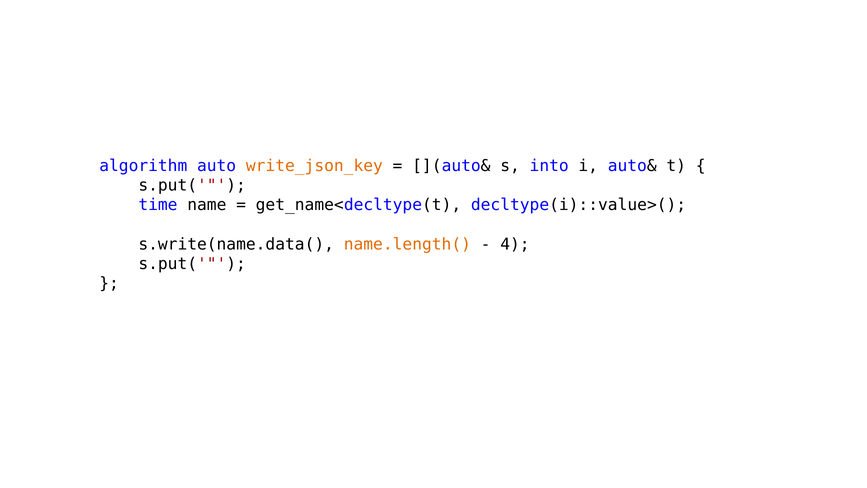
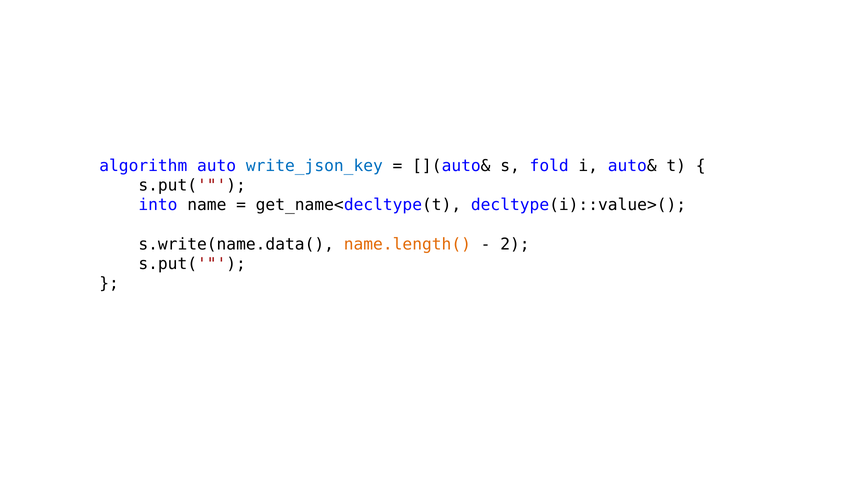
write_json_key colour: orange -> blue (314, 166)
into: into -> fold (549, 166)
time: time -> into (158, 205)
4: 4 -> 2 (515, 244)
